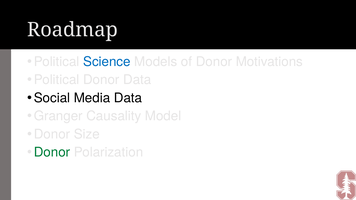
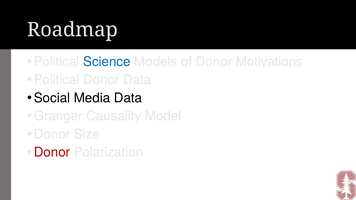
Donor colour: green -> red (52, 152)
